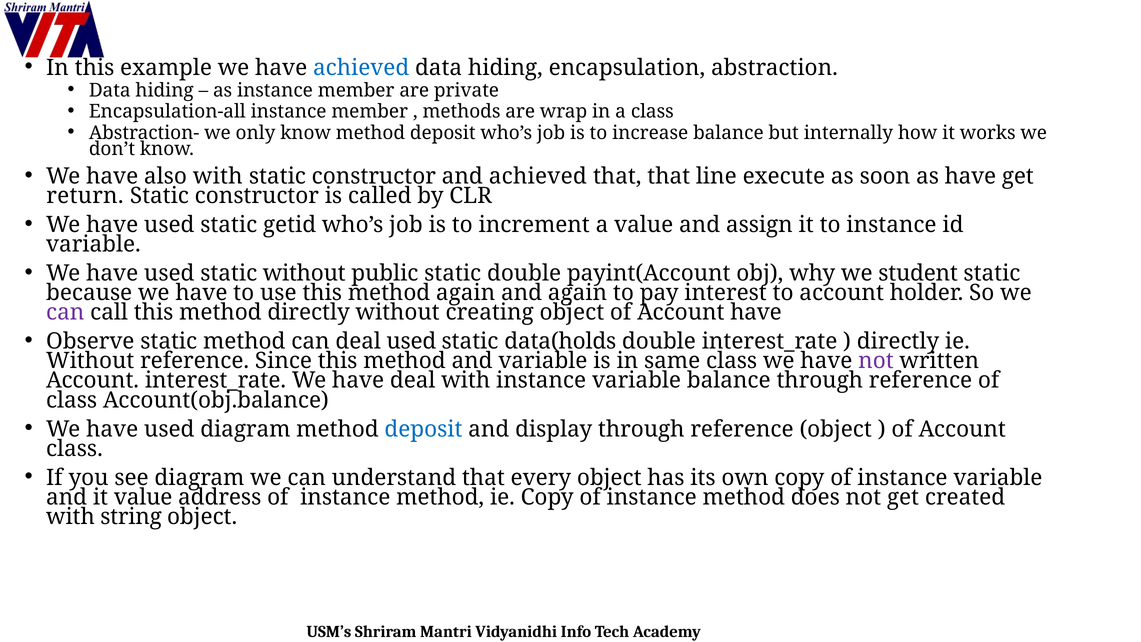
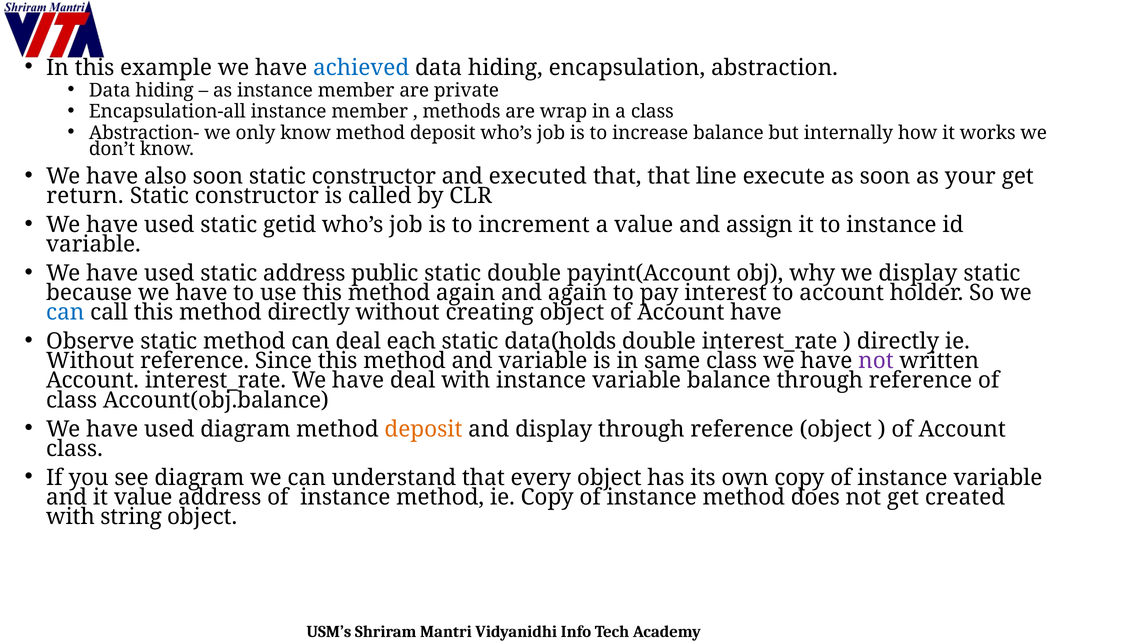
also with: with -> soon (218, 176)
and achieved: achieved -> executed (538, 176)
as have: have -> your (970, 176)
static without: without -> address (304, 273)
we student: student -> display (918, 273)
can colour: purple -> blue (65, 312)
deal used: used -> each (411, 341)
deposit colour: blue -> orange (423, 429)
